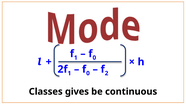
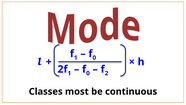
gives: gives -> most (77, 91)
